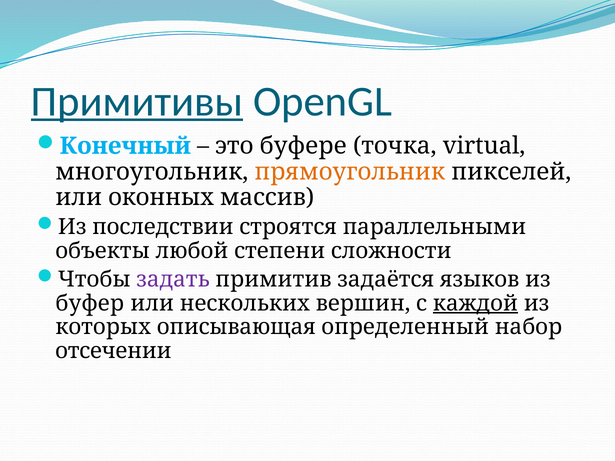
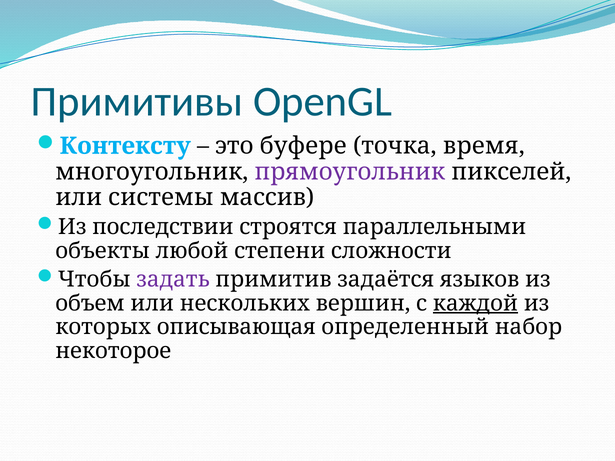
Примитивы underline: present -> none (137, 102)
Конечный: Конечный -> Контексту (125, 146)
virtual: virtual -> время (484, 146)
прямоугольник colour: orange -> purple (350, 172)
оконных: оконных -> системы (161, 198)
буфер: буфер -> объем (90, 303)
отсечении: отсечении -> некоторое (113, 351)
